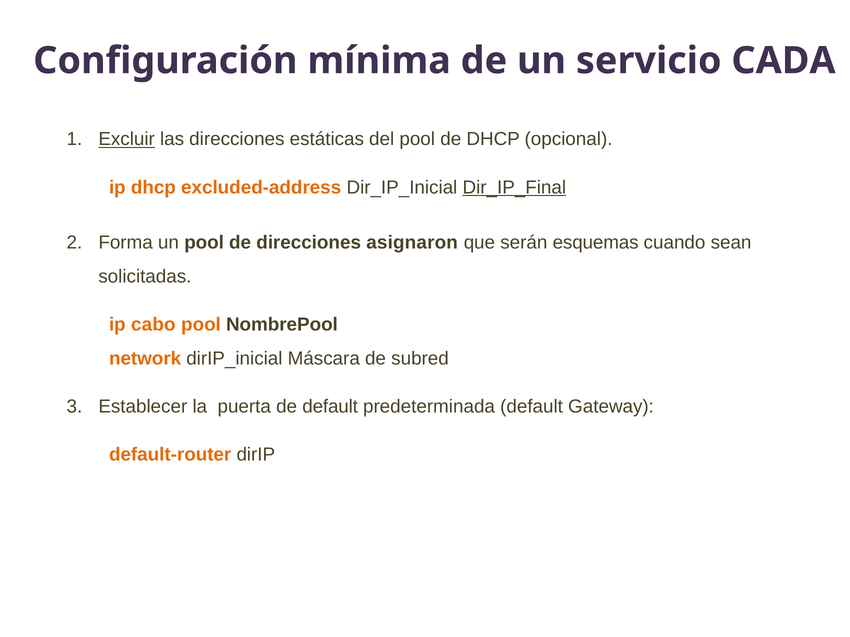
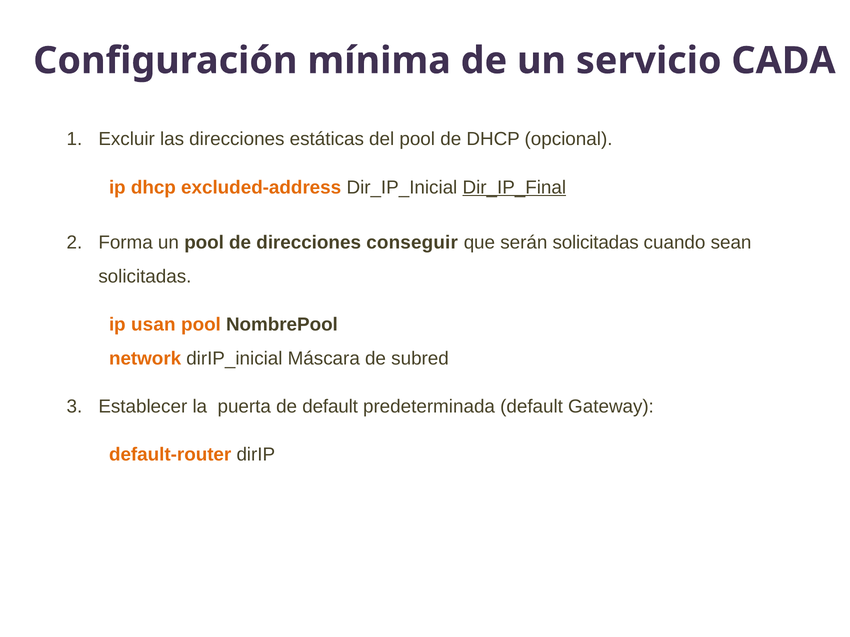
Excluir underline: present -> none (127, 139)
asignaron: asignaron -> conseguir (412, 243)
serán esquemas: esquemas -> solicitadas (596, 243)
cabo: cabo -> usan (153, 325)
